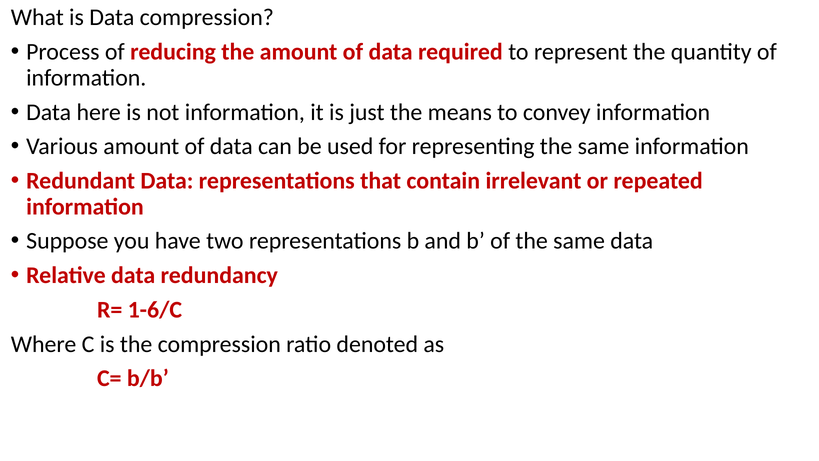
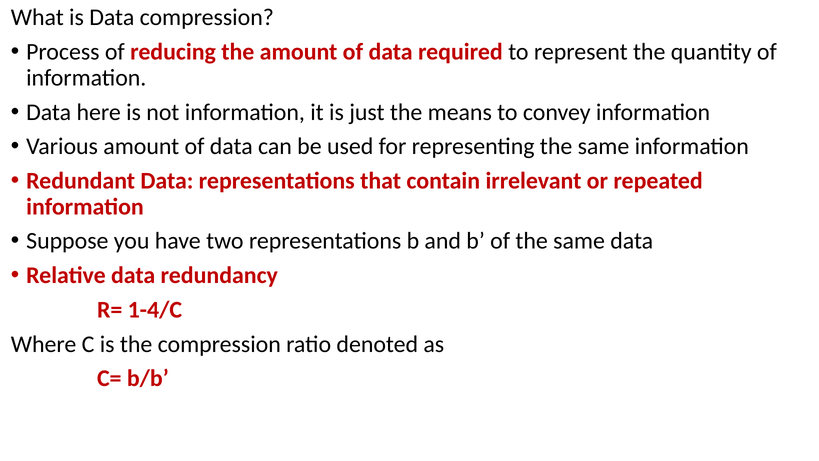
1-6/C: 1-6/C -> 1-4/C (155, 310)
